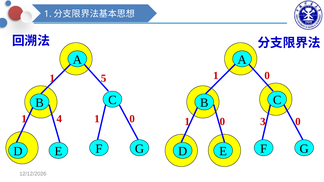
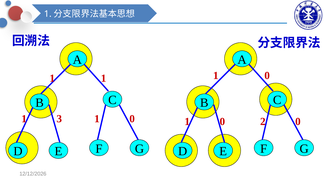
5: 5 -> 1 (104, 78)
4: 4 -> 3 (59, 119)
3: 3 -> 2 (263, 122)
